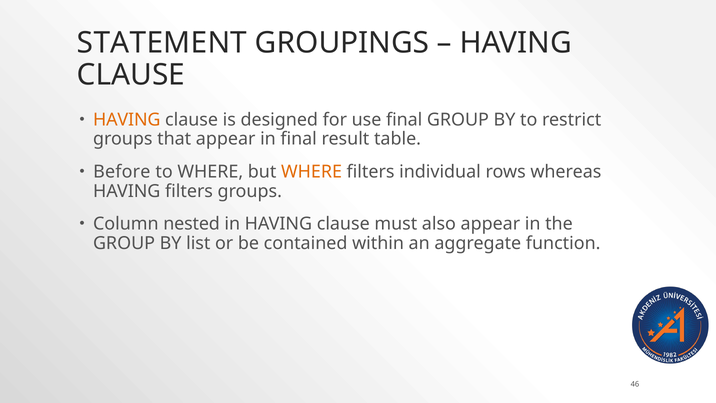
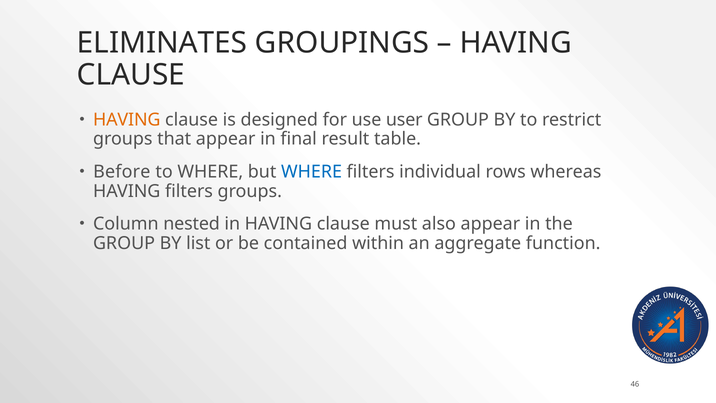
STATEMENT: STATEMENT -> ELIMINATES (162, 43)
use final: final -> user (404, 120)
WHERE colour: orange -> blue (312, 172)
